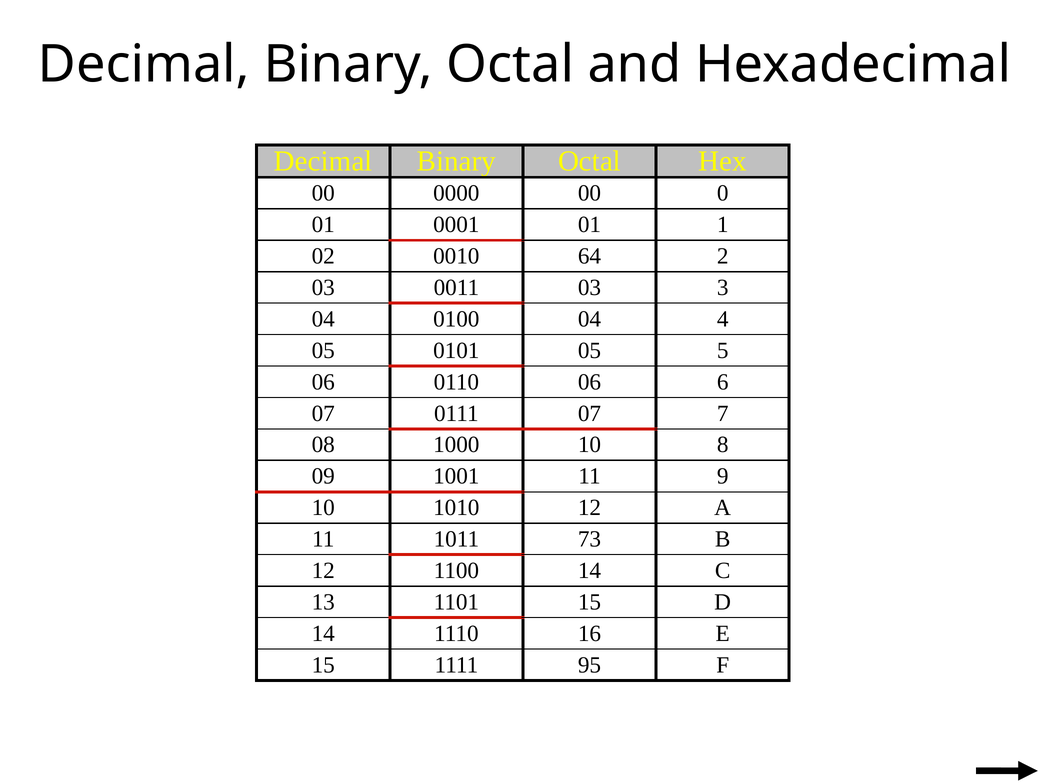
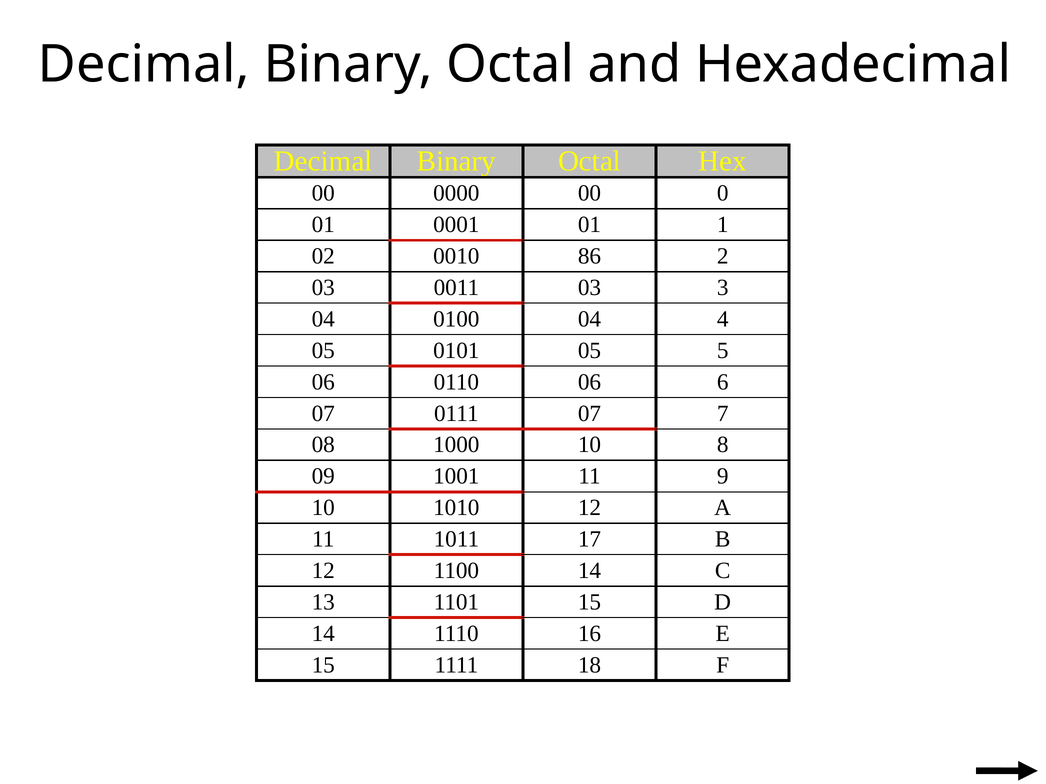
64: 64 -> 86 (590, 256)
73: 73 -> 17 (590, 539)
95: 95 -> 18 (590, 665)
